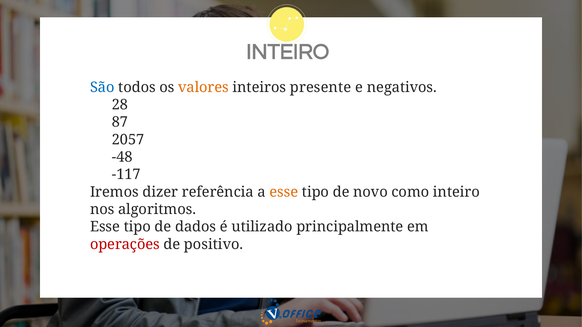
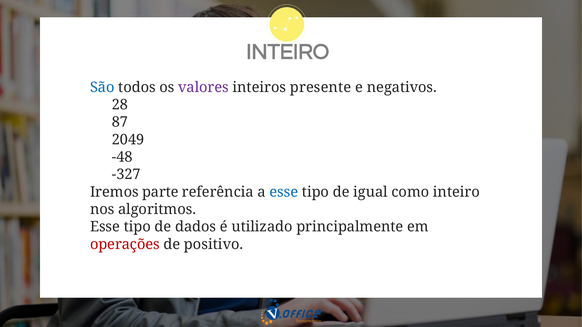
valores colour: orange -> purple (203, 87)
2057: 2057 -> 2049 (128, 140)
-117: -117 -> -327 (126, 175)
dizer: dizer -> parte (160, 192)
esse colour: orange -> blue (284, 192)
novo: novo -> igual (370, 192)
